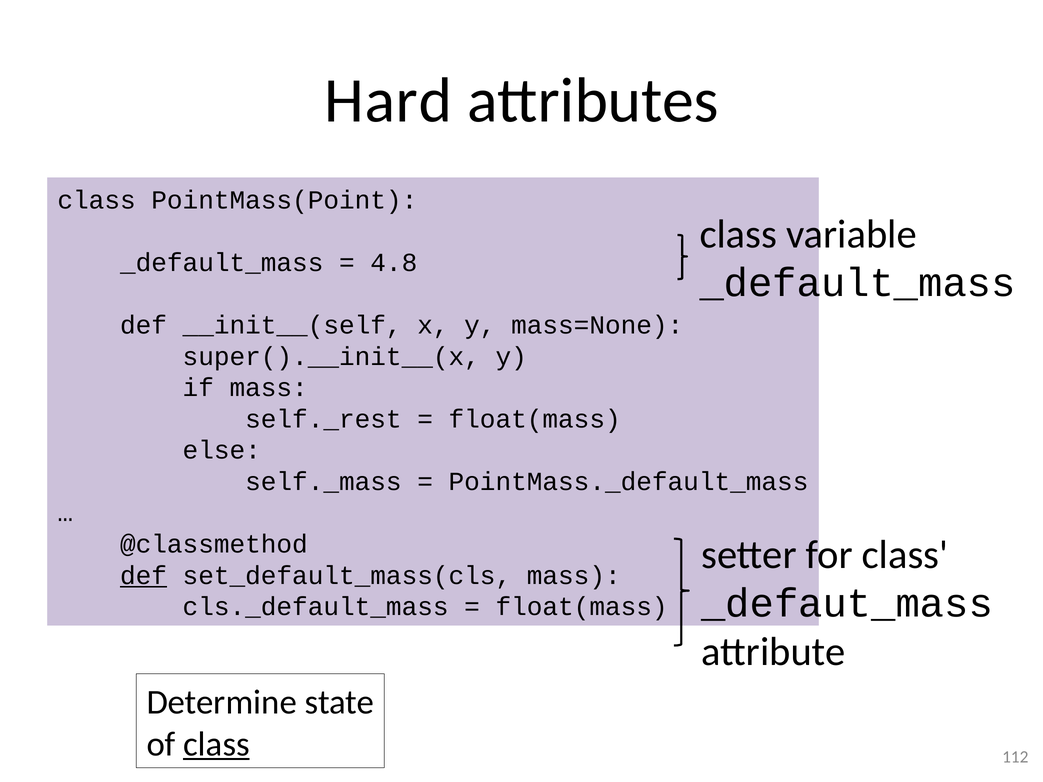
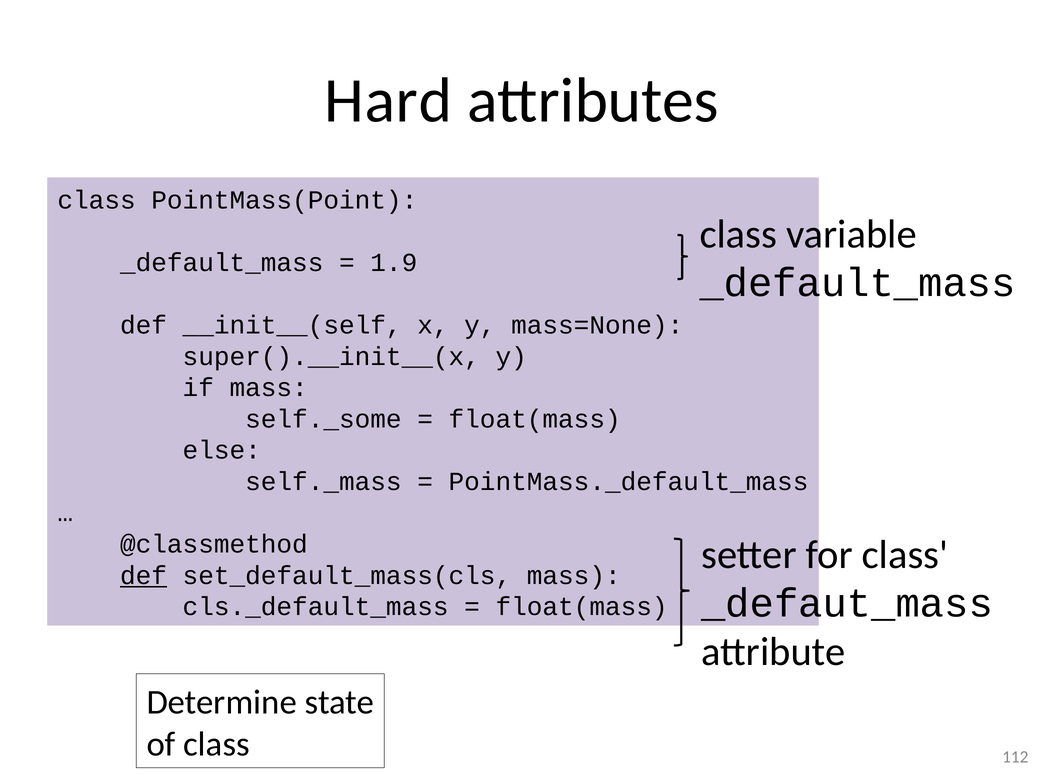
4.8: 4.8 -> 1.9 (394, 263)
self._rest: self._rest -> self._some (323, 419)
class underline: present -> none (216, 744)
